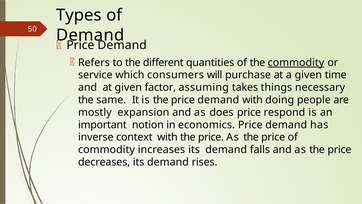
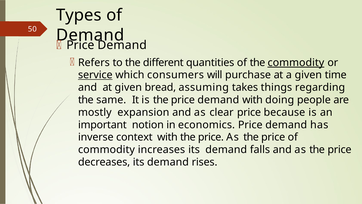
service underline: none -> present (95, 75)
factor: factor -> bread (160, 87)
necessary: necessary -> regarding (320, 87)
does: does -> clear (222, 112)
respond: respond -> because (284, 112)
